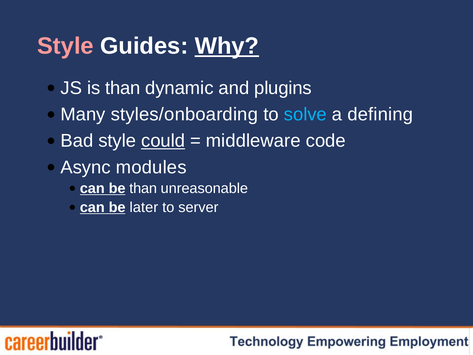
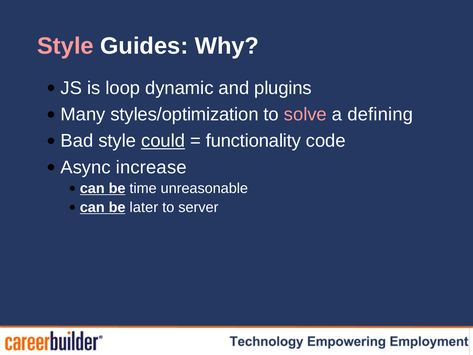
Why underline: present -> none (227, 46)
is than: than -> loop (123, 88)
styles/onboarding: styles/onboarding -> styles/optimization (185, 114)
solve colour: light blue -> pink (305, 114)
middleware: middleware -> functionality (253, 141)
modules: modules -> increase (151, 167)
be than: than -> time (143, 188)
